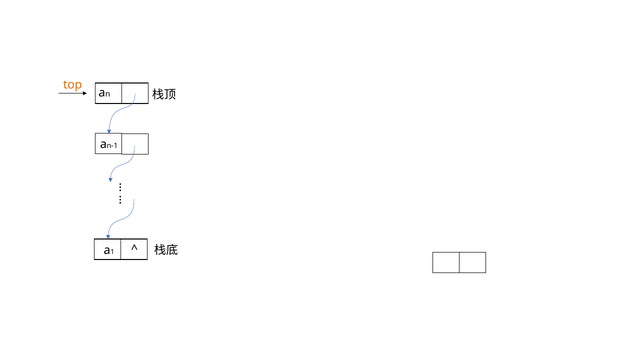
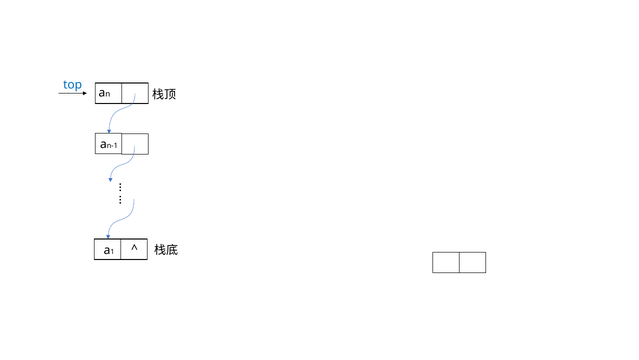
top colour: orange -> blue (73, 85)
